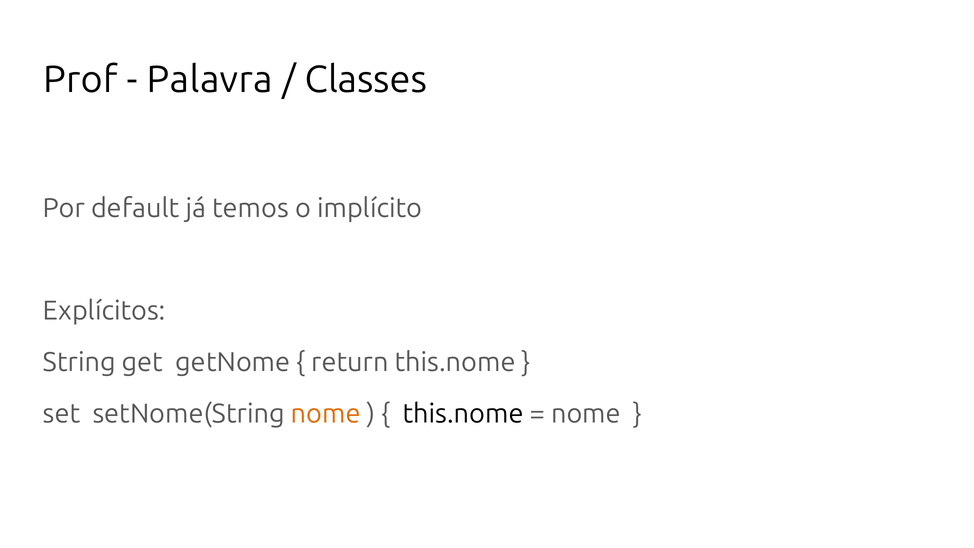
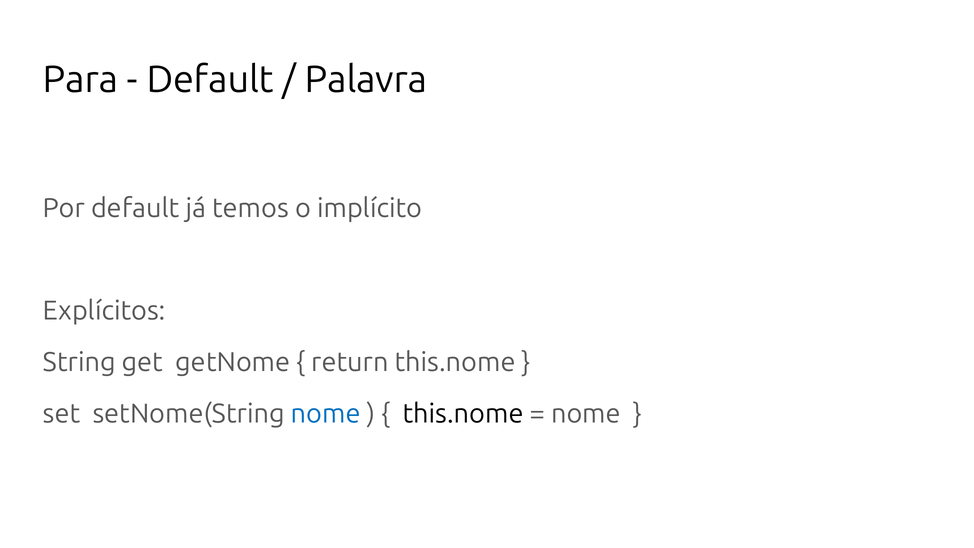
Prof: Prof -> Para (81, 80)
Palavra: Palavra -> Default (210, 80)
Classes: Classes -> Palavra (366, 80)
nome colour: orange -> blue (326, 414)
